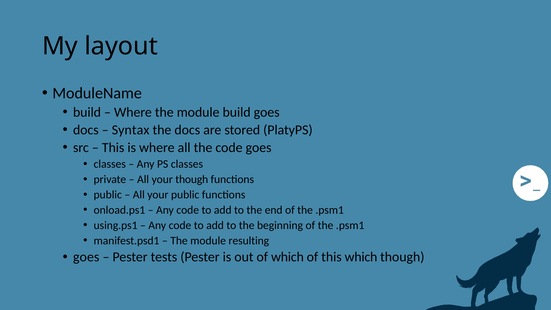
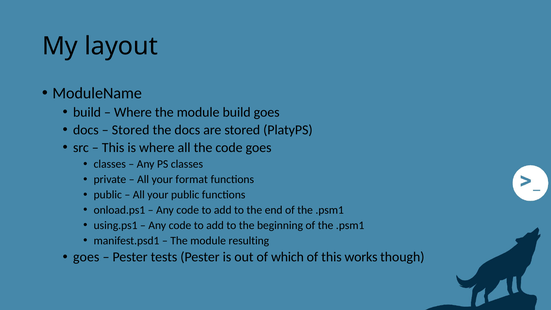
Syntax: Syntax -> Stored (131, 130)
your though: though -> format (192, 179)
this which: which -> works (361, 257)
